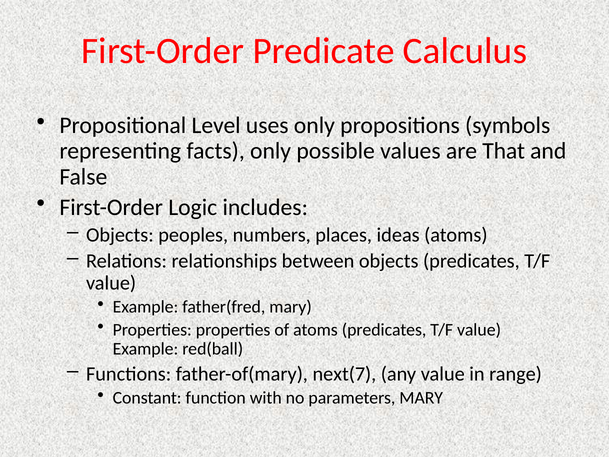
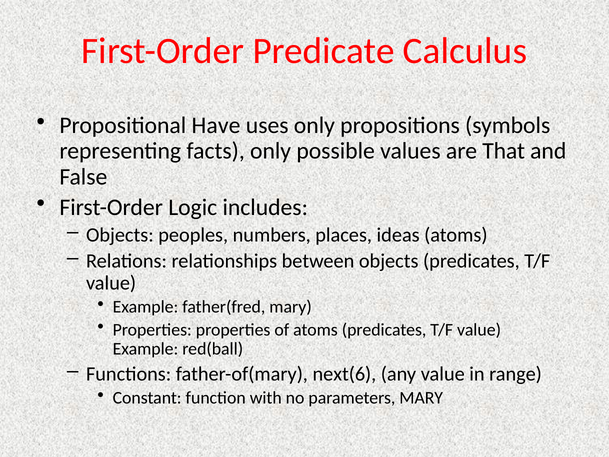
Level: Level -> Have (216, 125)
next(7: next(7 -> next(6 (344, 374)
